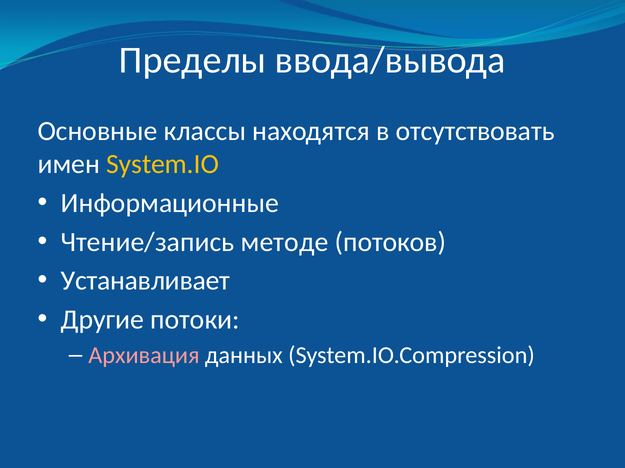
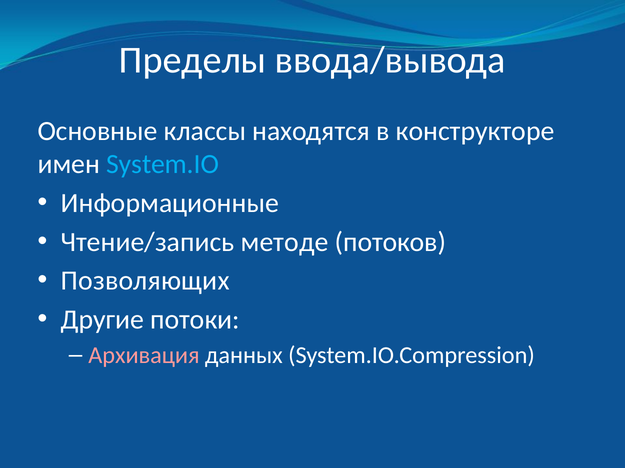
отсутствовать: отсутствовать -> конструкторе (475, 131)
System.IO colour: yellow -> light blue (163, 164)
Устанавливает: Устанавливает -> Позволяющих (145, 281)
